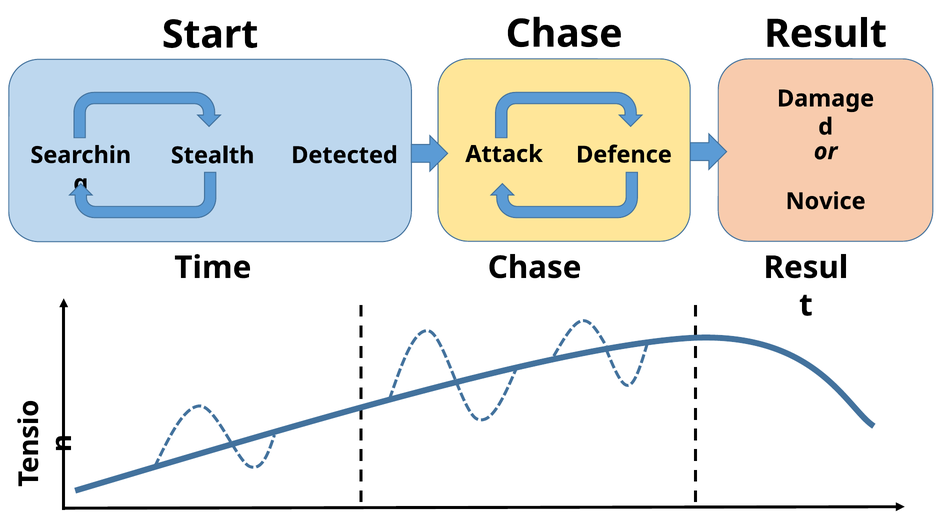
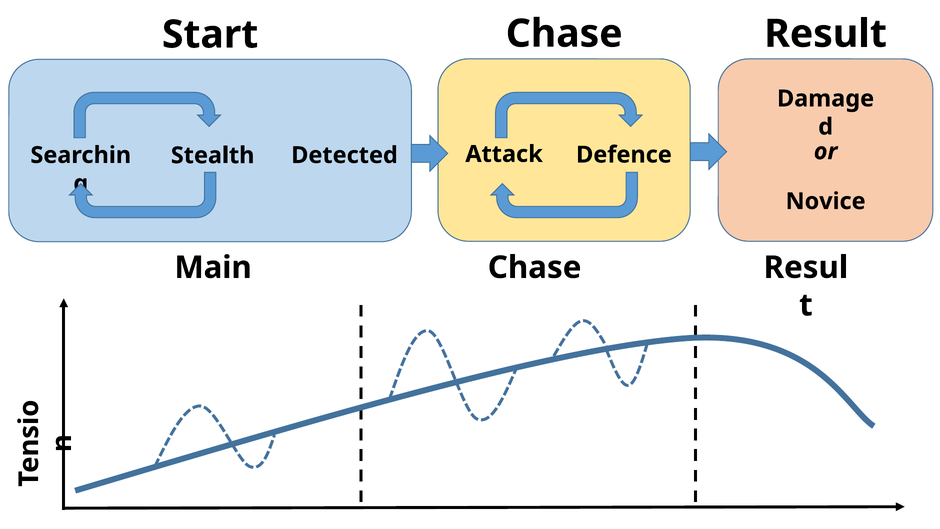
Time: Time -> Main (213, 267)
